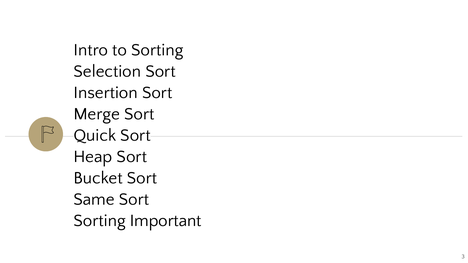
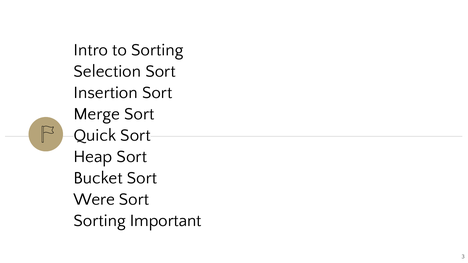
Same: Same -> Were (94, 200)
